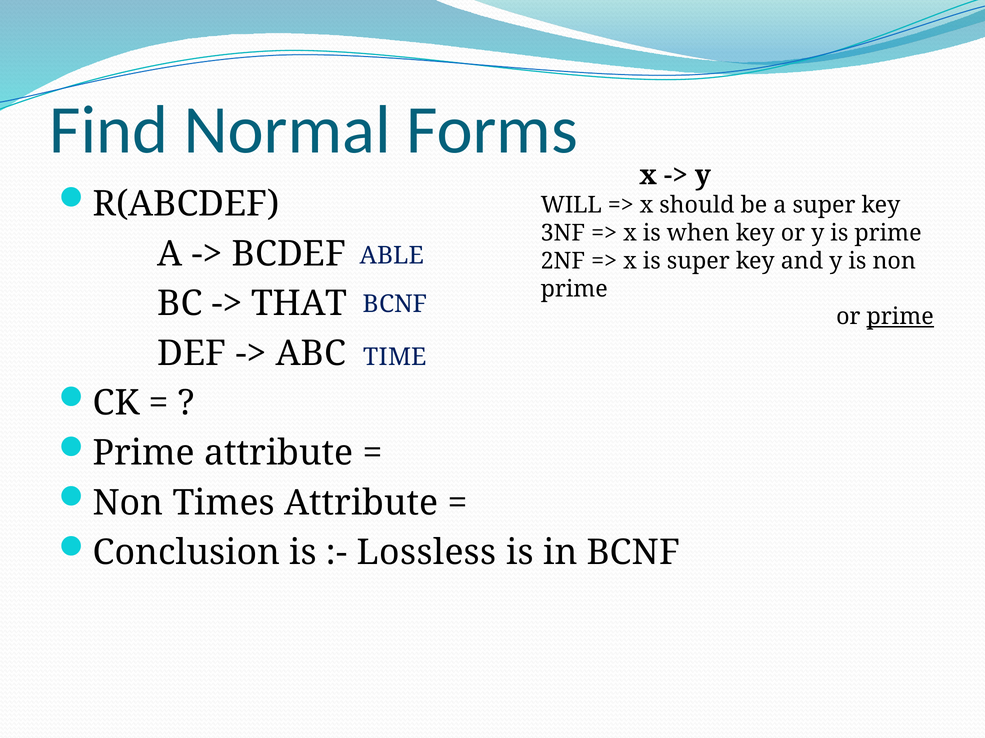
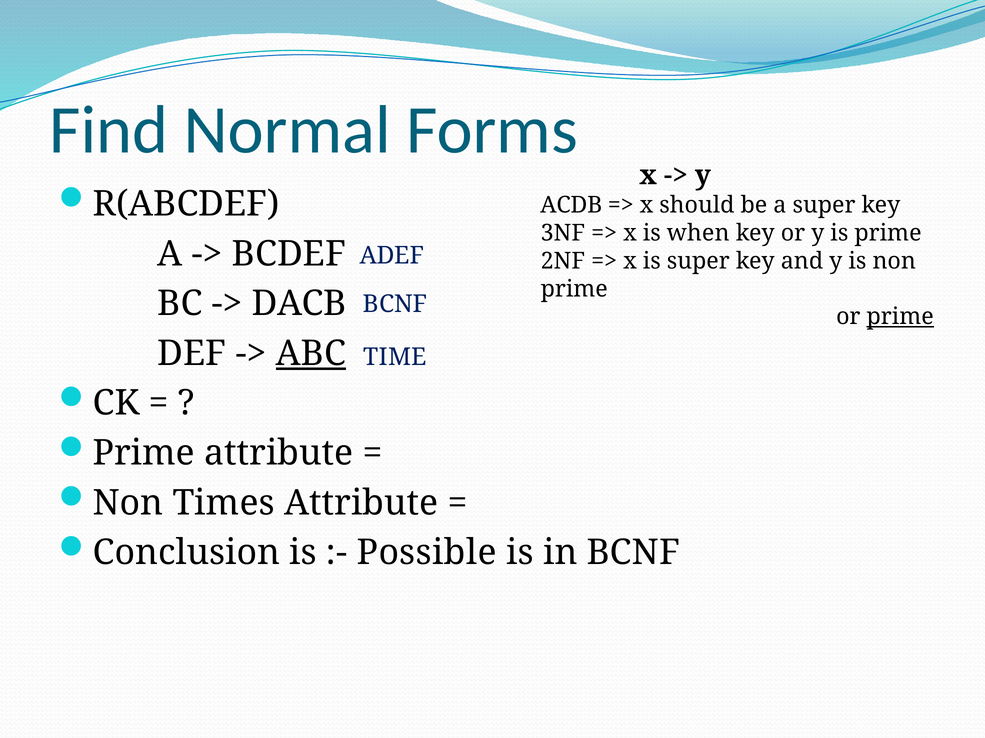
WILL: WILL -> ACDB (571, 205)
ABLE: ABLE -> ADEF (392, 256)
THAT: THAT -> DACB (299, 304)
ABC underline: none -> present (311, 354)
Lossless: Lossless -> Possible (427, 553)
